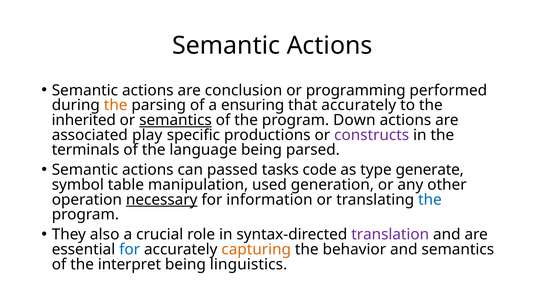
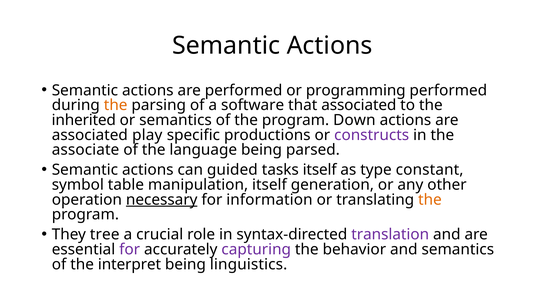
are conclusion: conclusion -> performed (244, 91)
ensuring: ensuring -> software (253, 105)
that accurately: accurately -> associated (359, 105)
semantics underline: present -> none (176, 120)
terminals: terminals -> associate (86, 150)
passed: passed -> guided (232, 170)
tasks code: code -> itself (320, 170)
generate: generate -> constant (430, 170)
manipulation used: used -> itself (269, 185)
the colour: blue -> orange (430, 200)
also: also -> tree (105, 235)
for colour: blue -> purple (130, 250)
capturing colour: orange -> purple (256, 250)
